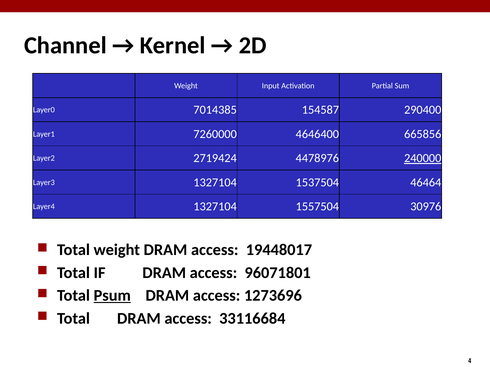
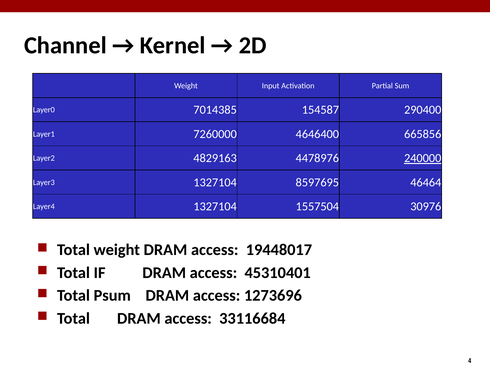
2719424: 2719424 -> 4829163 (215, 158)
1537504: 1537504 -> 8597695 (317, 183)
96071801: 96071801 -> 45310401 (278, 273)
Psum underline: present -> none (112, 296)
